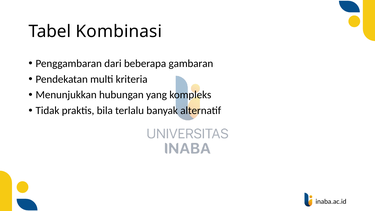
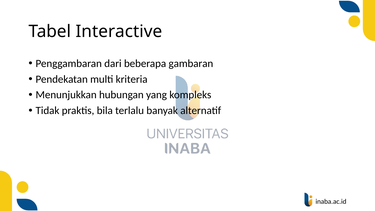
Kombinasi: Kombinasi -> Interactive (119, 32)
